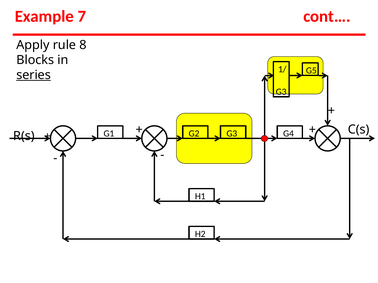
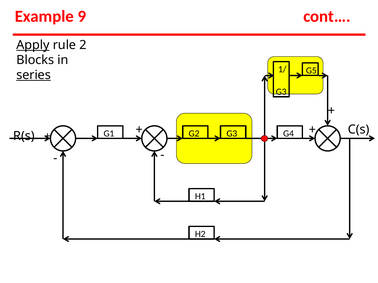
7: 7 -> 9 (82, 16)
Apply underline: none -> present (33, 45)
8: 8 -> 2 (83, 45)
